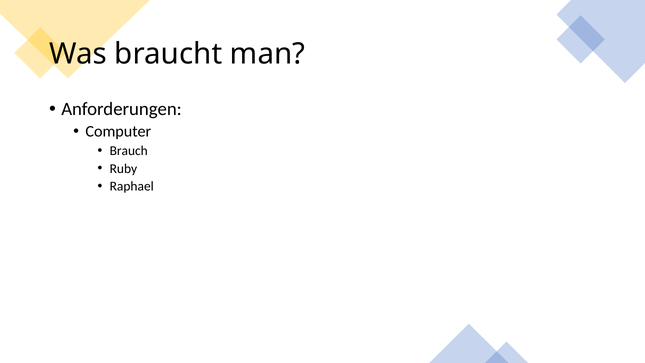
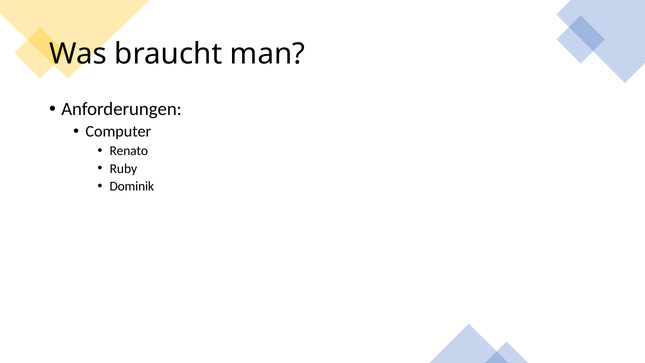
Brauch: Brauch -> Renato (129, 151)
Raphael: Raphael -> Dominik (132, 186)
